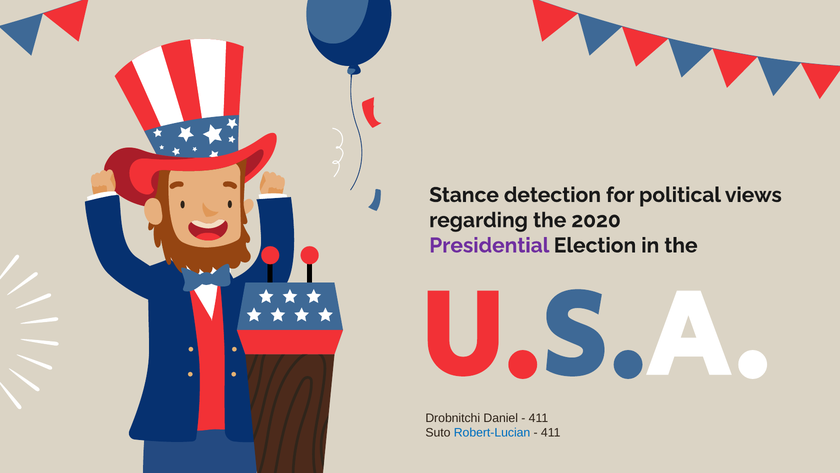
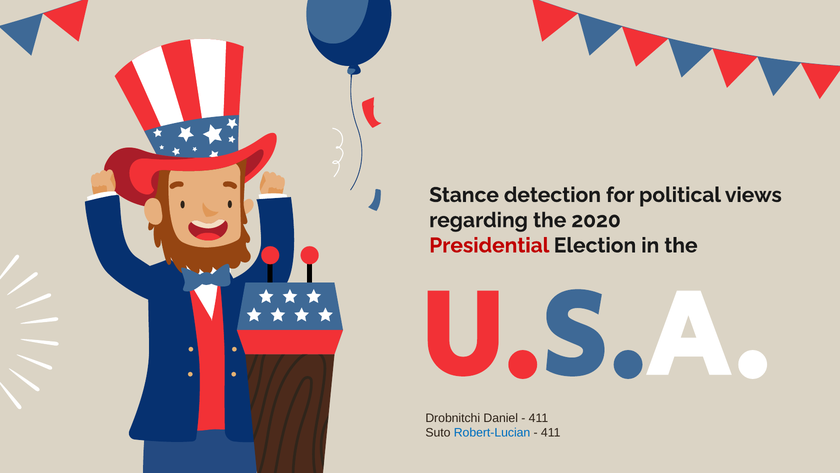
Presidential colour: purple -> red (489, 245)
